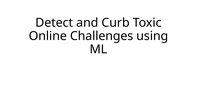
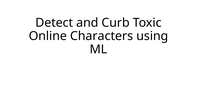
Challenges: Challenges -> Characters (102, 36)
